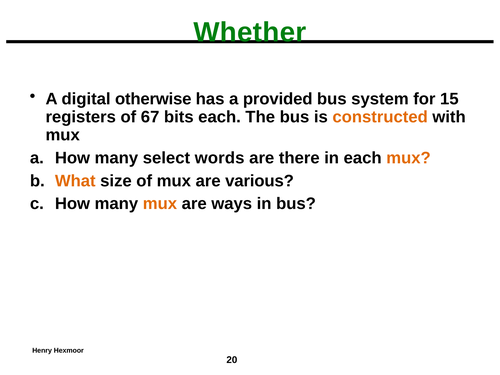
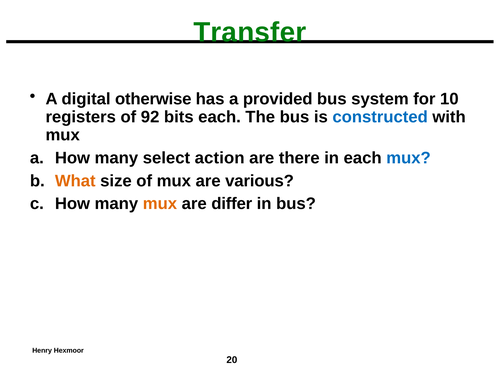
Whether: Whether -> Transfer (250, 32)
15: 15 -> 10 (449, 99)
67: 67 -> 92 (150, 117)
constructed colour: orange -> blue (380, 117)
words: words -> action (220, 158)
mux colour: orange -> blue (408, 158)
ways: ways -> differ (232, 204)
